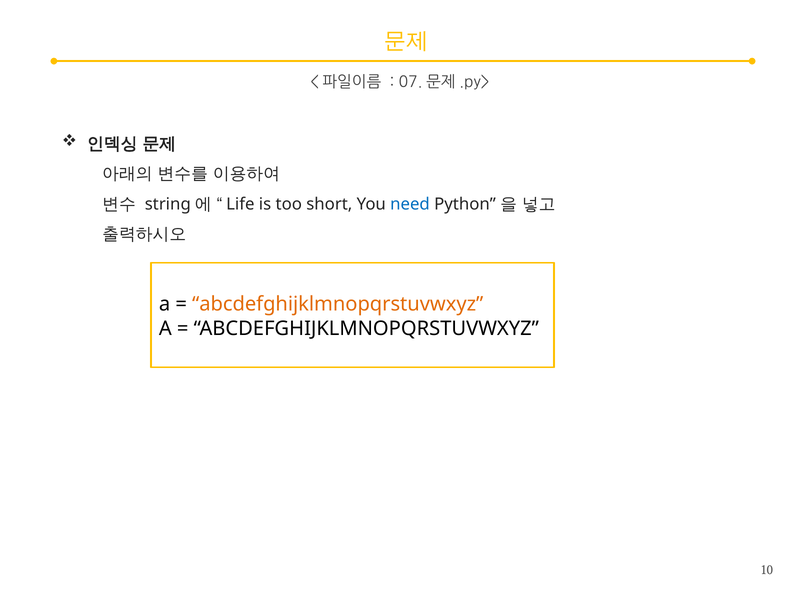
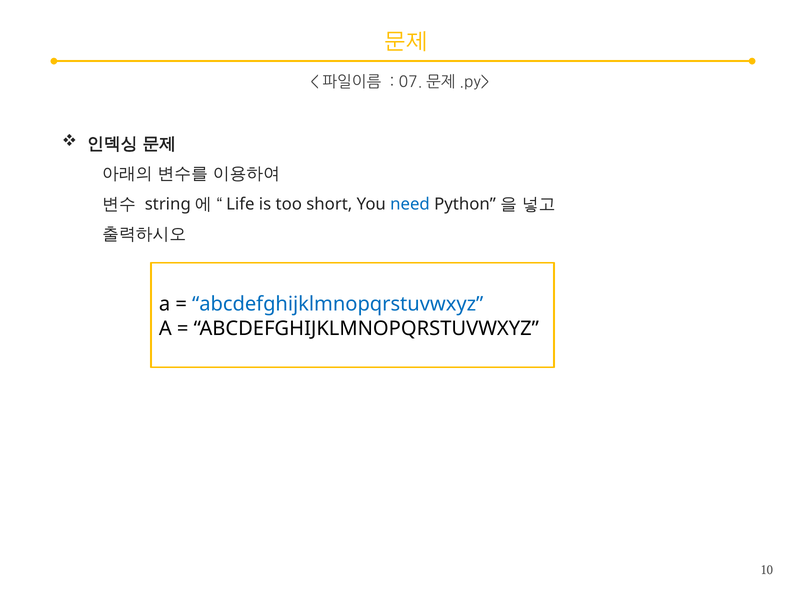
abcdefghijklmnopqrstuvwxyz colour: orange -> blue (338, 304)
